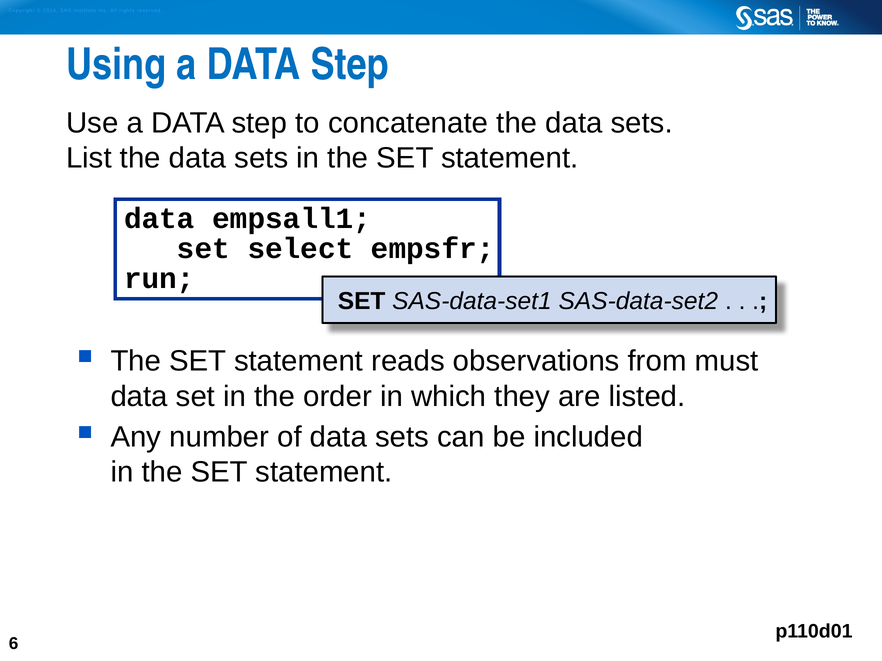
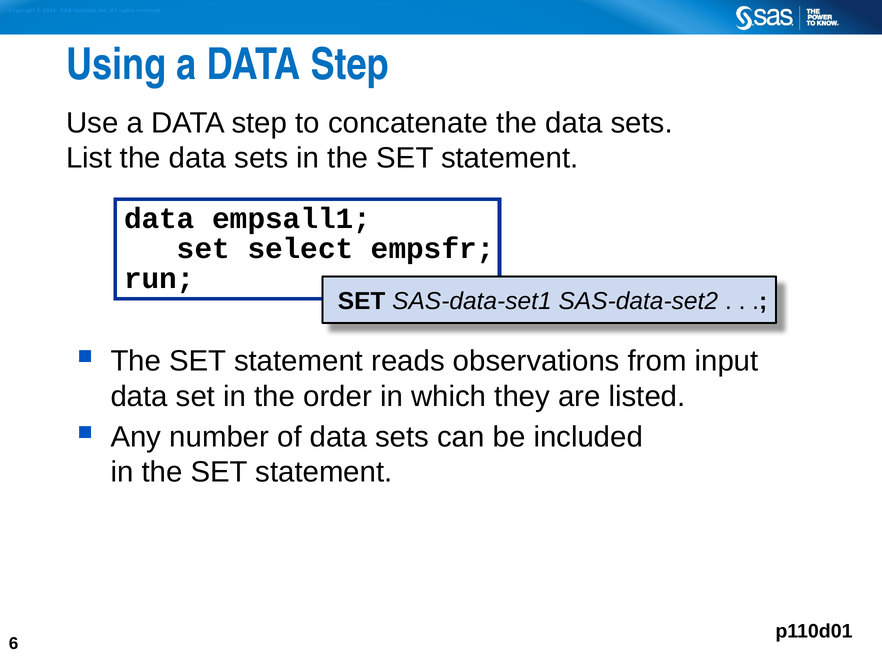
must: must -> input (727, 361)
